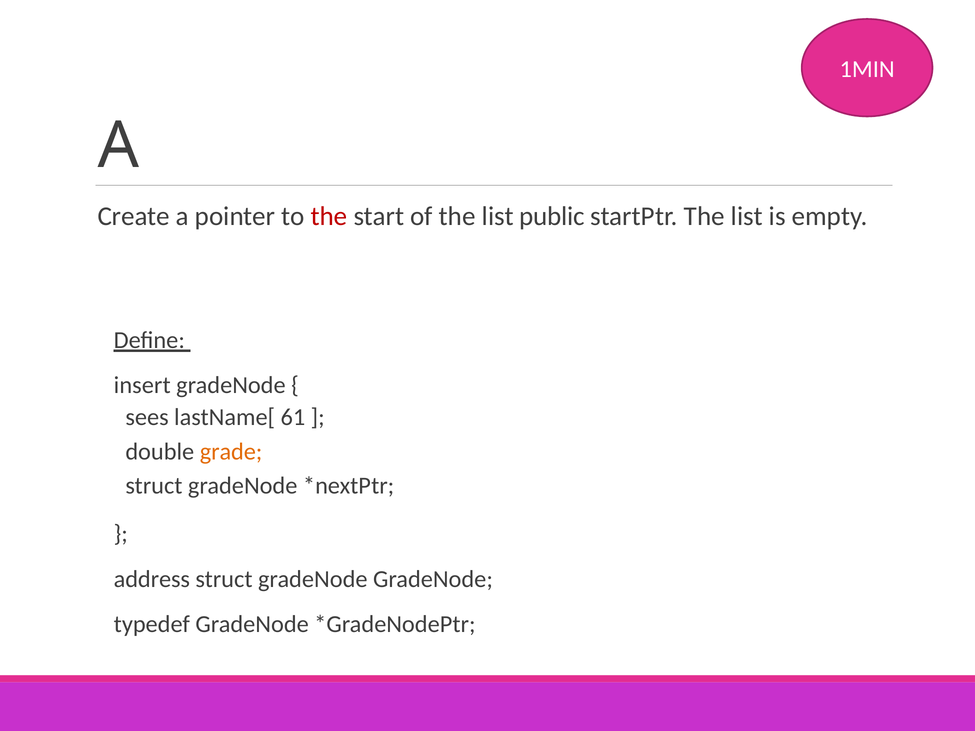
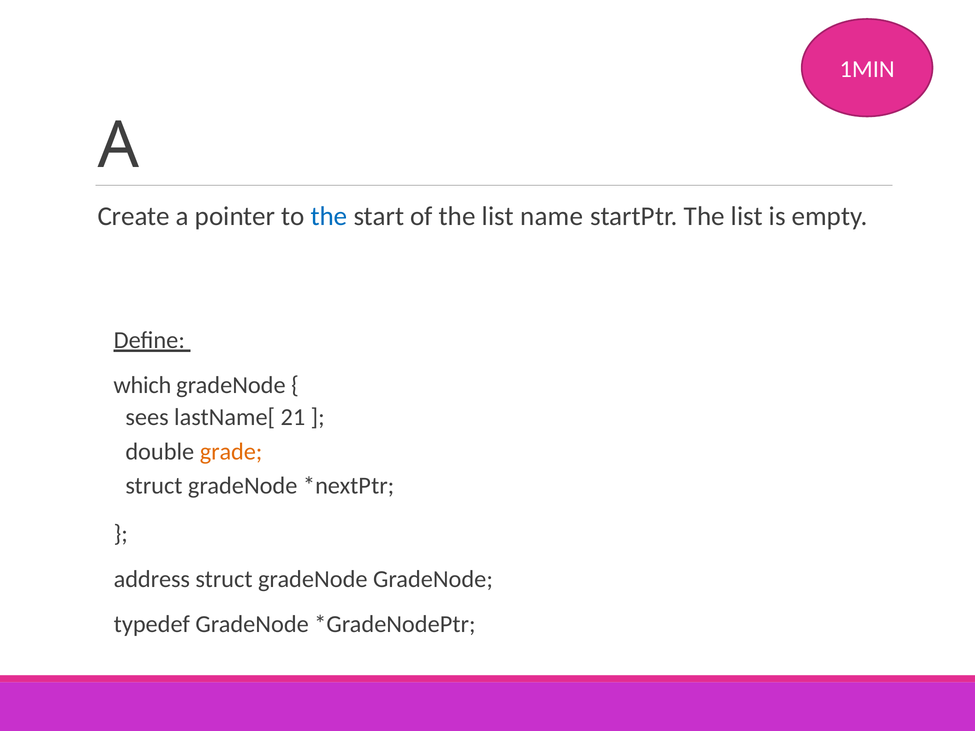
the colour: red -> blue (329, 216)
public: public -> name (552, 216)
insert: insert -> which (142, 385)
61: 61 -> 21 (293, 417)
